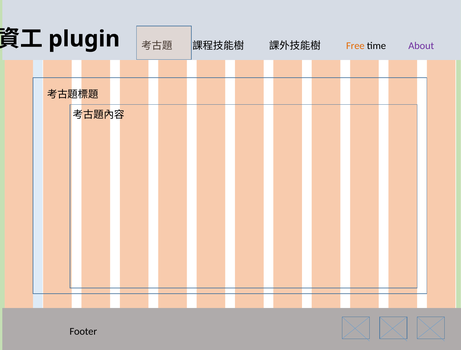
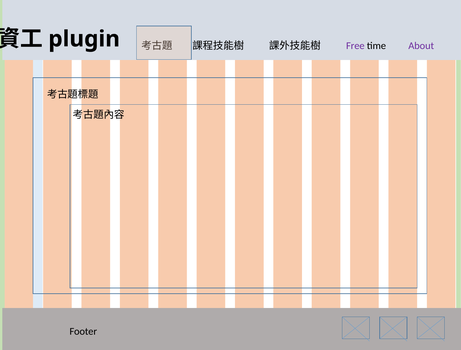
Free colour: orange -> purple (355, 46)
